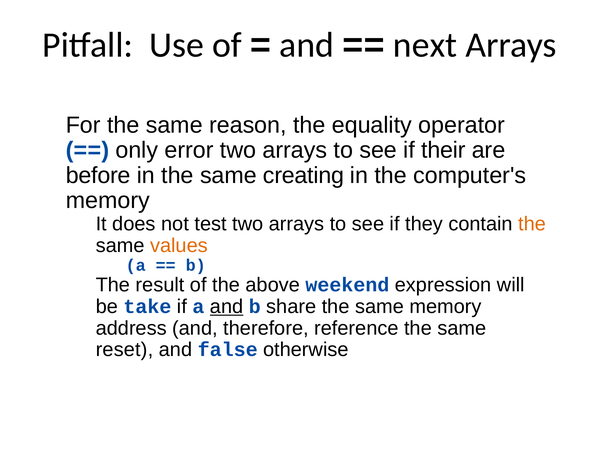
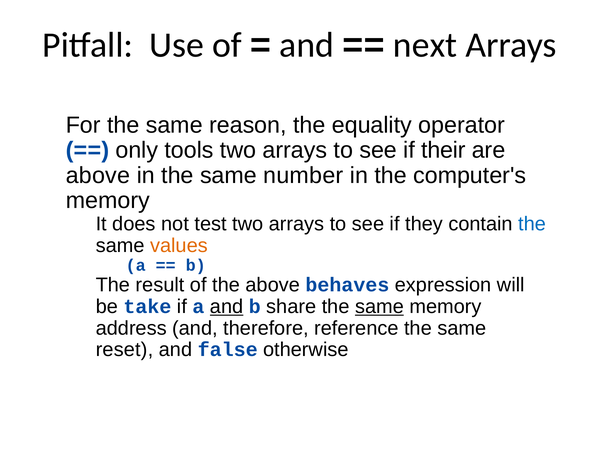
error: error -> tools (189, 150)
before: before -> above (98, 176)
creating: creating -> number (303, 176)
the colour: orange -> blue (532, 224)
weekend: weekend -> behaves (347, 285)
same underline: none -> present (379, 307)
